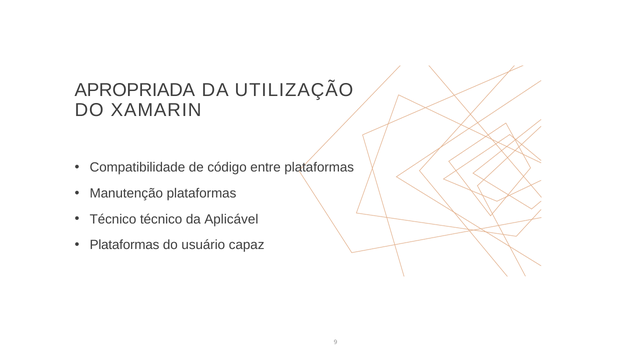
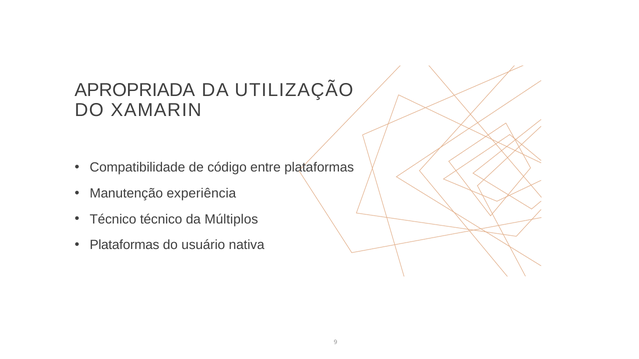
Manutenção plataformas: plataformas -> experiência (201, 194)
Aplicável: Aplicável -> Múltiplos (231, 219)
capaz: capaz -> nativa (247, 245)
